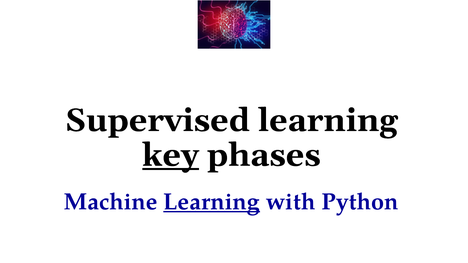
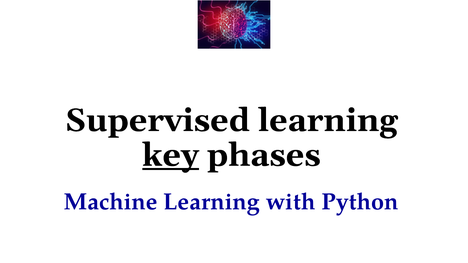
Learning underline: present -> none (212, 202)
